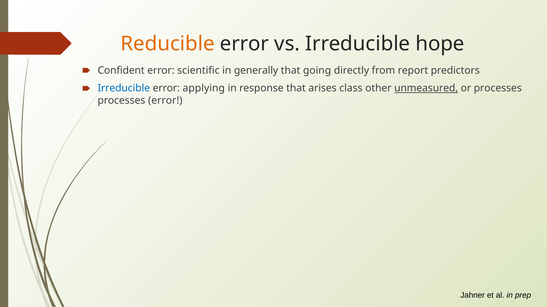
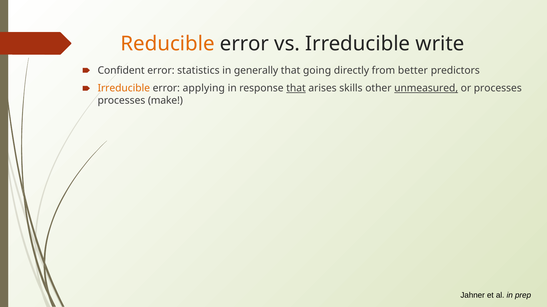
hope: hope -> write (440, 44)
scientific: scientific -> statistics (198, 70)
report: report -> better (413, 70)
Irreducible colour: blue -> orange (124, 88)
that underline: none -> present (296, 88)
class: class -> skills (351, 88)
processes error: error -> make (165, 101)
